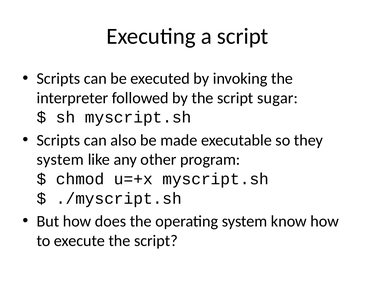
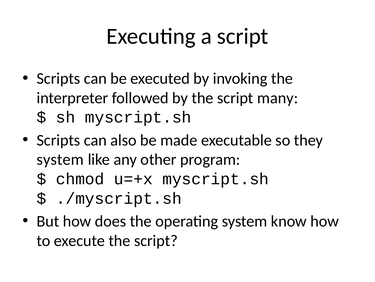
sugar: sugar -> many (278, 98)
